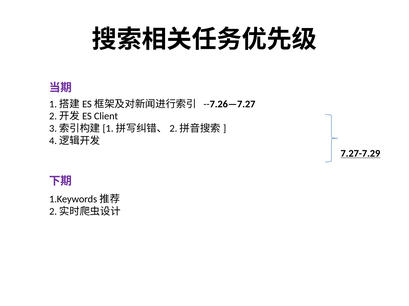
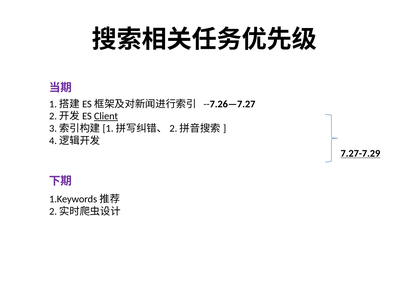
Client underline: none -> present (106, 117)
